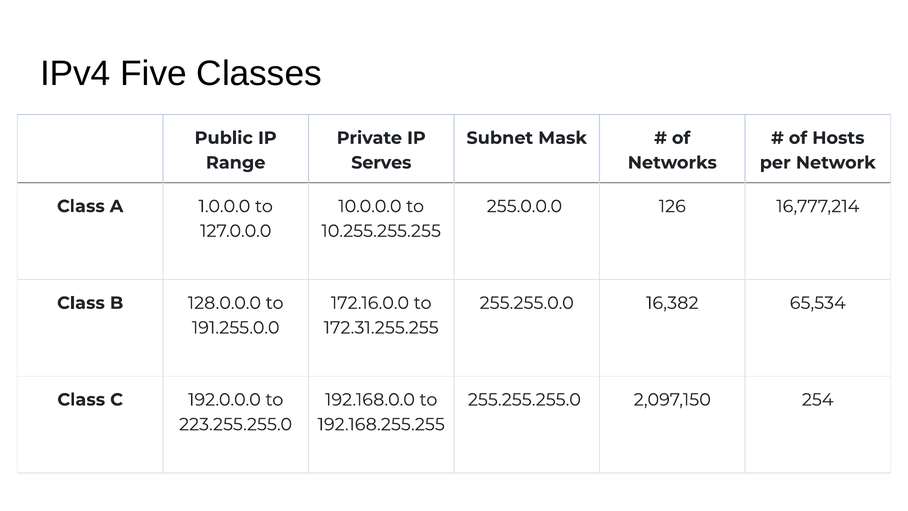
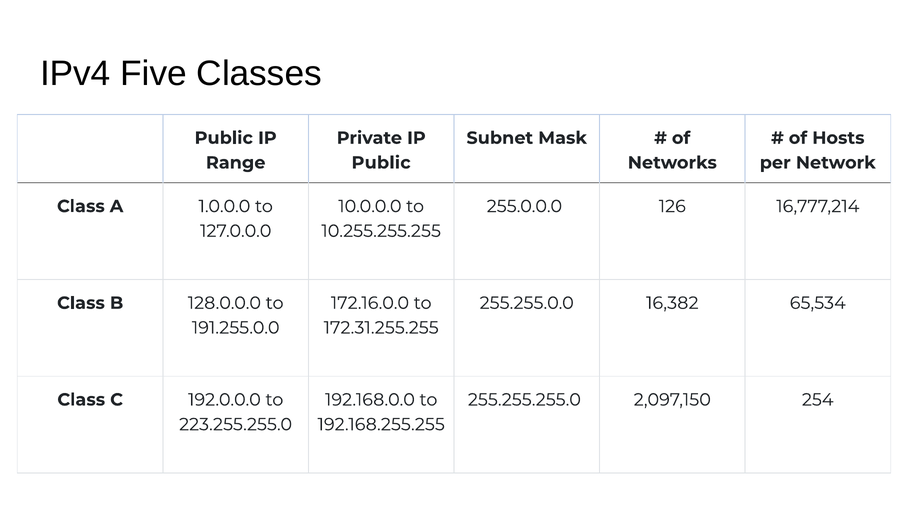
Serves: Serves -> Public (381, 163)
